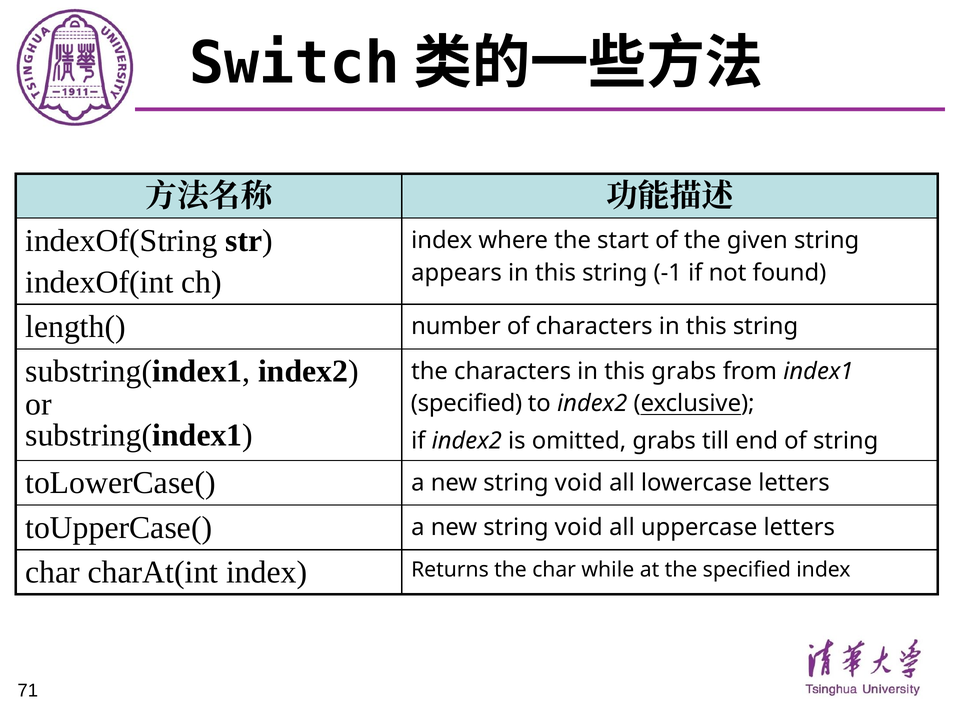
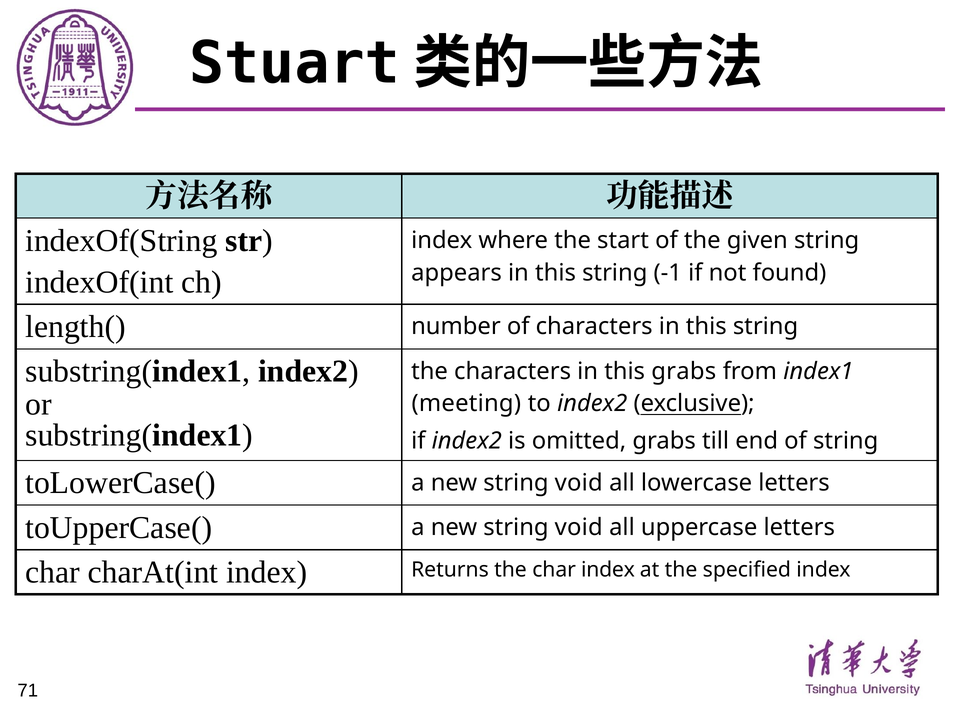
Switch: Switch -> Stuart (295, 64)
specified: specified -> meeting (466, 403)
char while: while -> index (608, 570)
